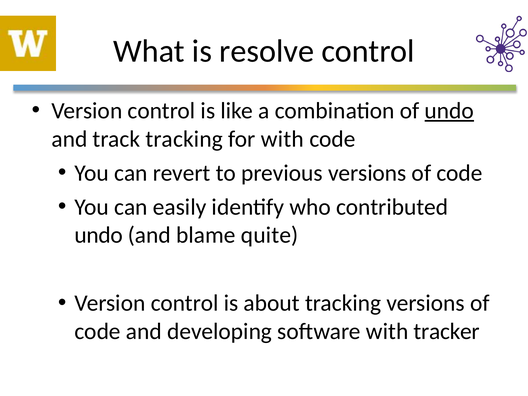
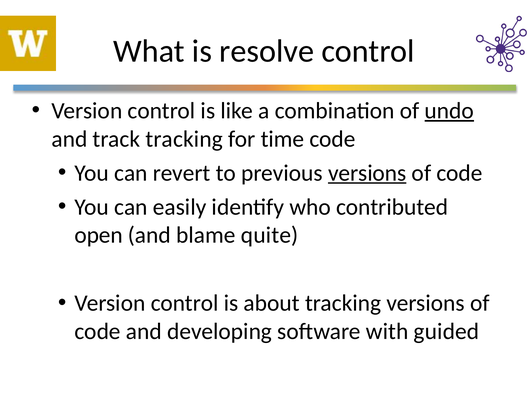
for with: with -> time (282, 139)
versions underline: none -> present (367, 173)
undo: undo -> open (99, 235)
tracker: tracker -> guided (446, 331)
